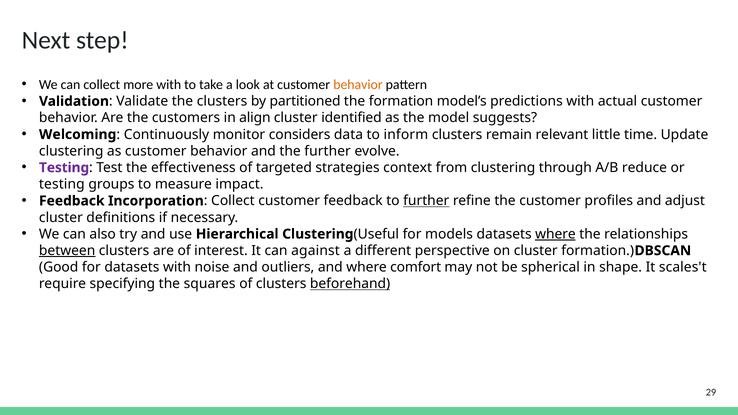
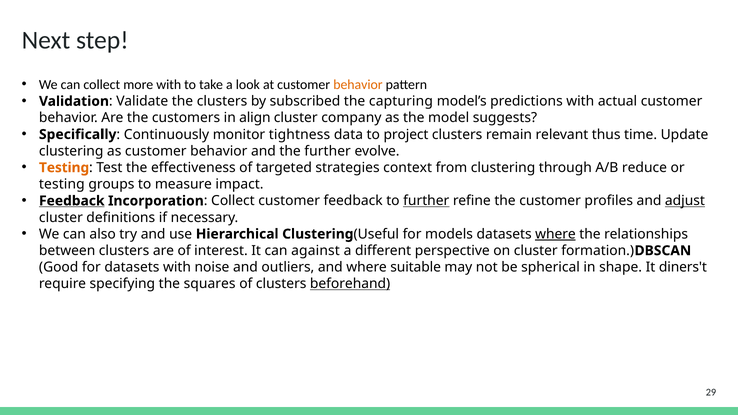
partitioned: partitioned -> subscribed (305, 101)
the formation: formation -> capturing (401, 101)
identified: identified -> company (351, 118)
Welcoming: Welcoming -> Specifically (78, 134)
considers: considers -> tightness (300, 134)
inform: inform -> project (406, 134)
little: little -> thus (606, 134)
Testing colour: purple -> orange (64, 168)
Feedback underline: none -> present (72, 201)
adjust underline: none -> present (685, 201)
between underline: present -> none (67, 251)
comfort: comfort -> suitable (416, 267)
scales't: scales't -> diners't (683, 267)
